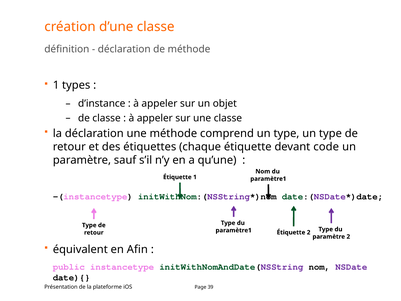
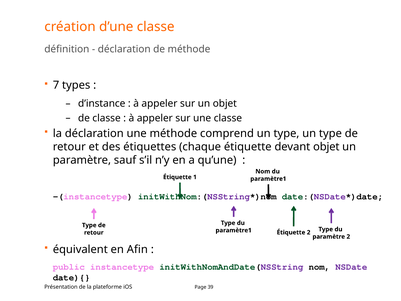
1: 1 -> 7 (56, 85)
devant code: code -> objet (326, 147)
